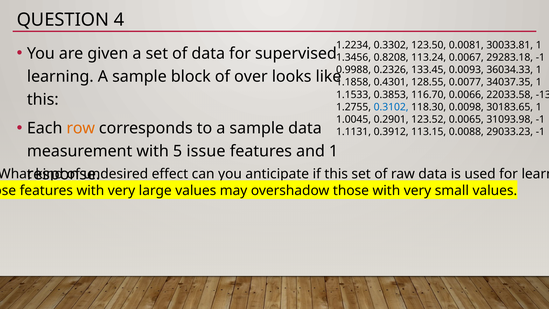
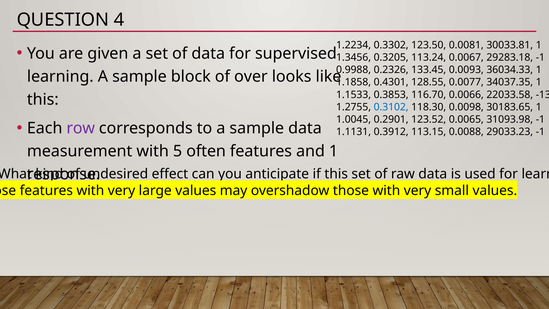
0.8208: 0.8208 -> 0.3205 (391, 57)
row colour: orange -> purple (81, 128)
issue: issue -> often (206, 151)
